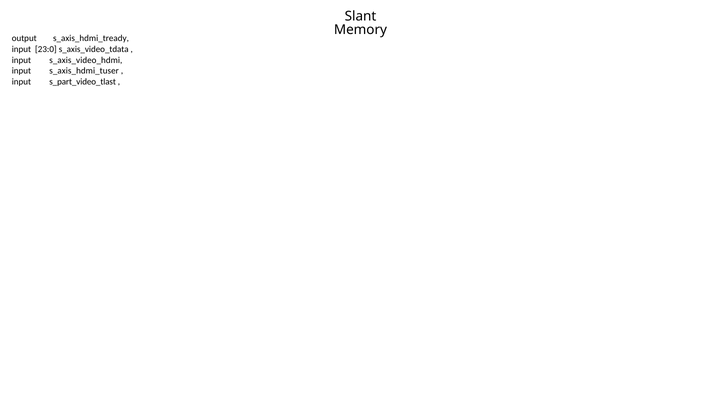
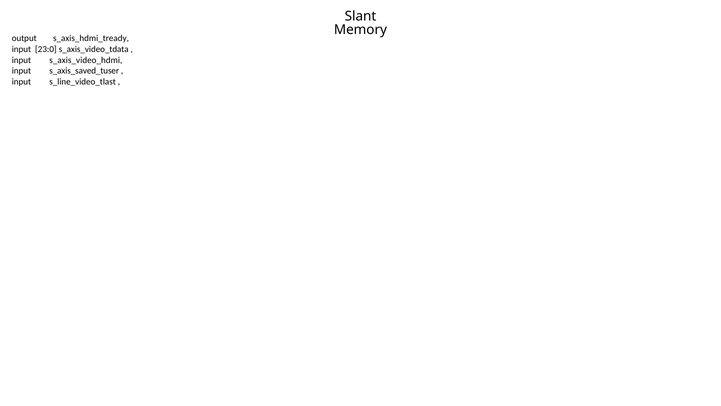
s_axis_hdmi_tuser: s_axis_hdmi_tuser -> s_axis_saved_tuser (84, 71)
s_part_video_tlast: s_part_video_tlast -> s_line_video_tlast (83, 82)
